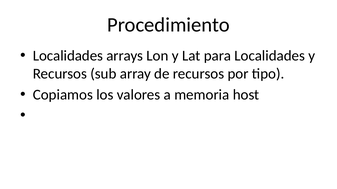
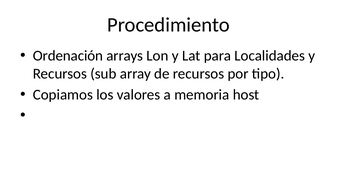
Localidades: Localidades -> Ordenación (68, 56)
